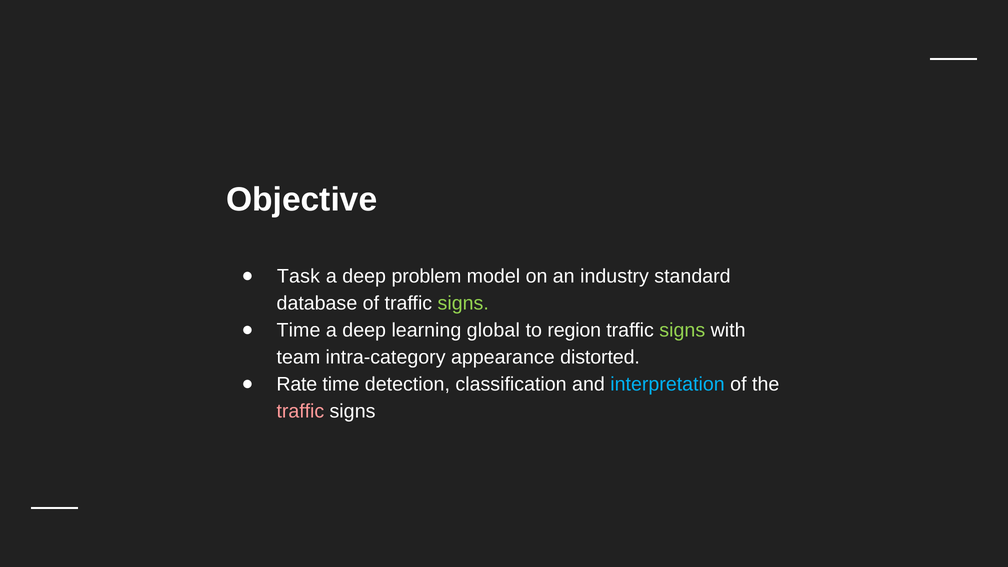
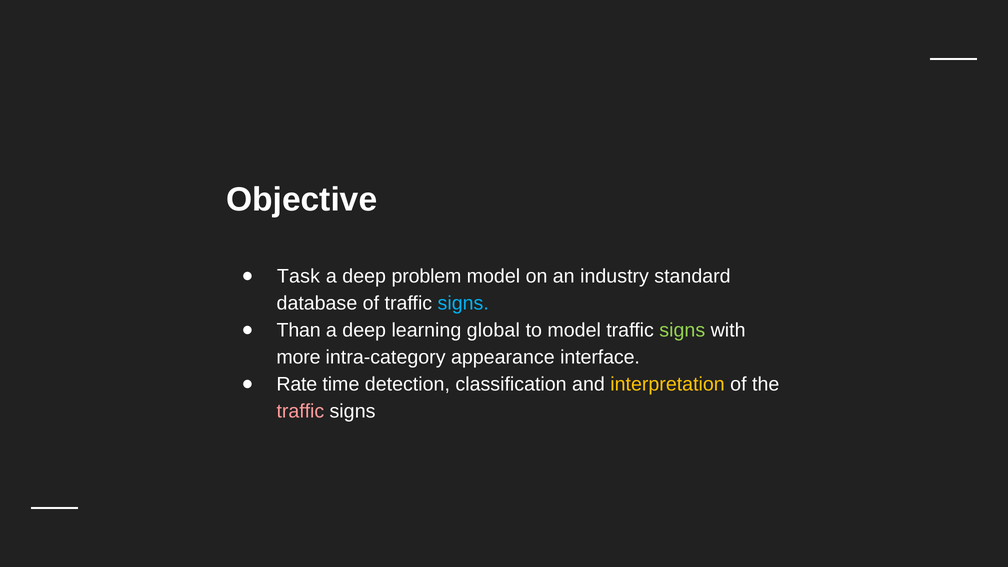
signs colour: light green -> light blue (463, 303)
Time: Time -> Than (299, 330)
to region: region -> model (574, 330)
team: team -> more (299, 357)
distorted: distorted -> interface (600, 357)
interpretation colour: light blue -> yellow (668, 385)
